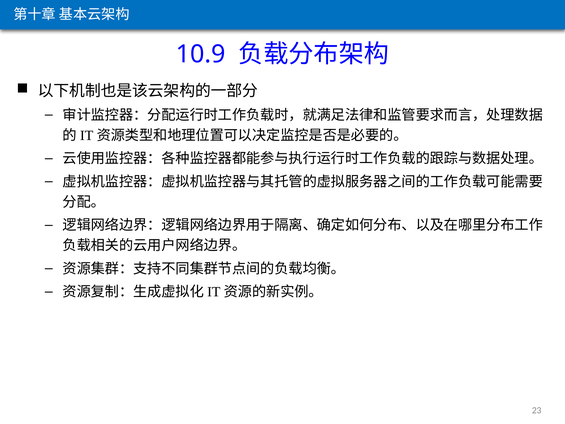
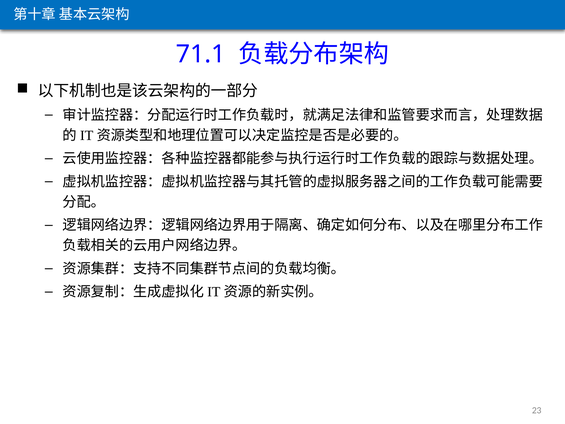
10.9: 10.9 -> 71.1 (201, 54)
